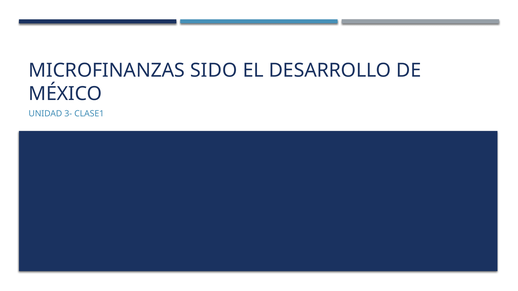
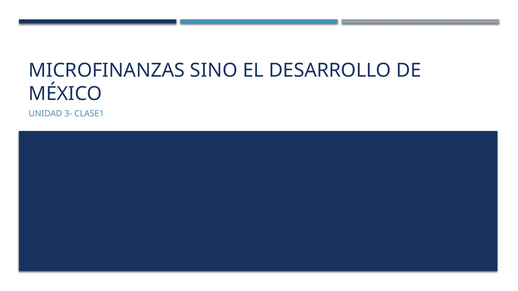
SIDO: SIDO -> SINO (214, 70)
